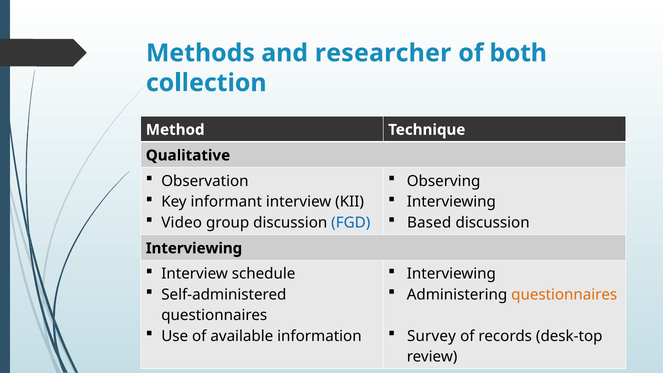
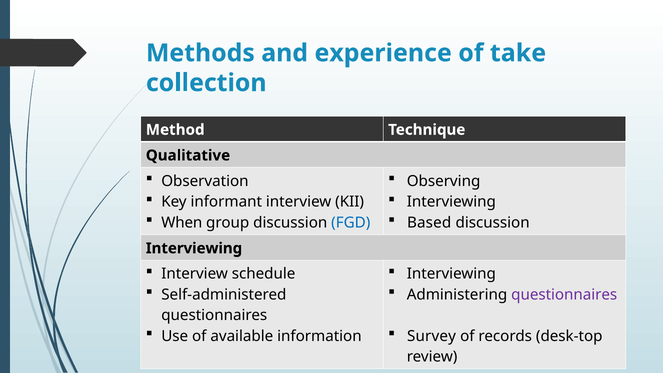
researcher: researcher -> experience (383, 53)
both: both -> take (518, 53)
Video: Video -> When (182, 223)
questionnaires colour: orange -> purple (564, 295)
